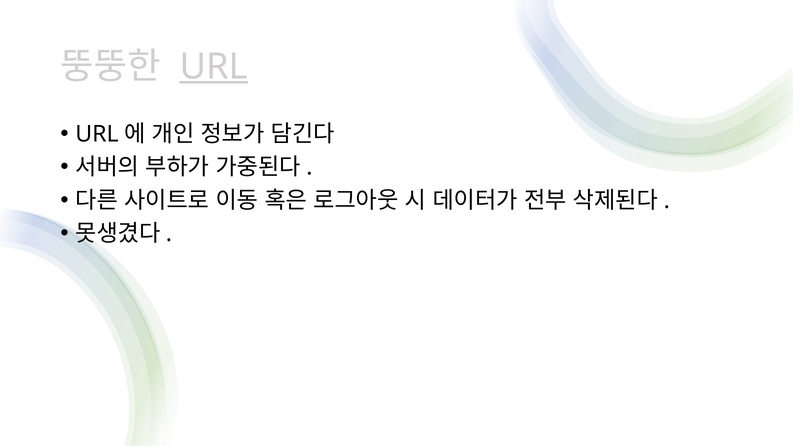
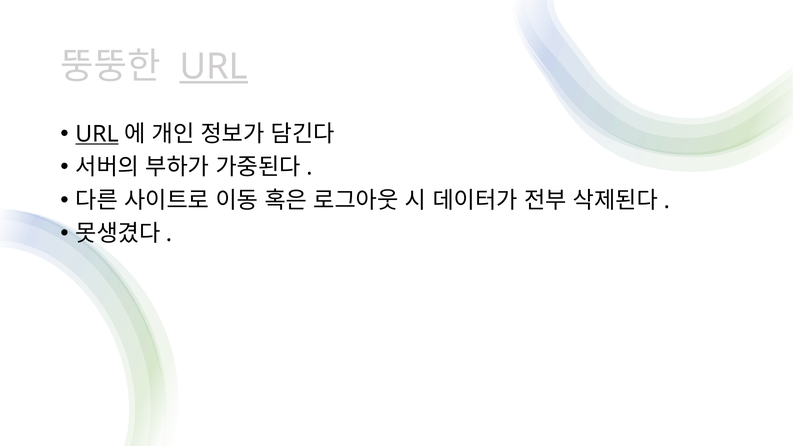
URL underline: none -> present (97, 134)
